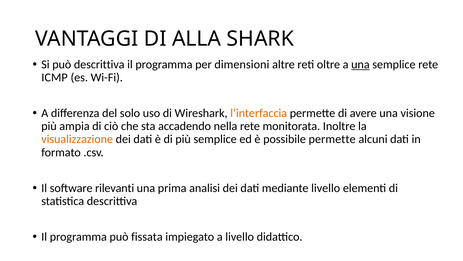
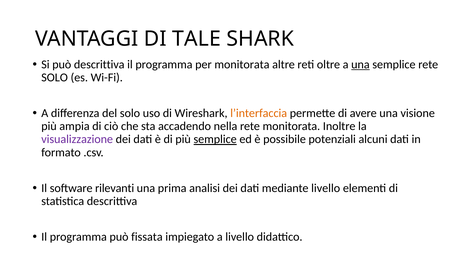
ALLA: ALLA -> TALE (197, 39)
per dimensioni: dimensioni -> monitorata (242, 64)
ICMP: ICMP -> SOLO (55, 77)
visualizzazione colour: orange -> purple (77, 139)
semplice underline: none -> present (215, 139)
possibile permette: permette -> potenziali (332, 139)
